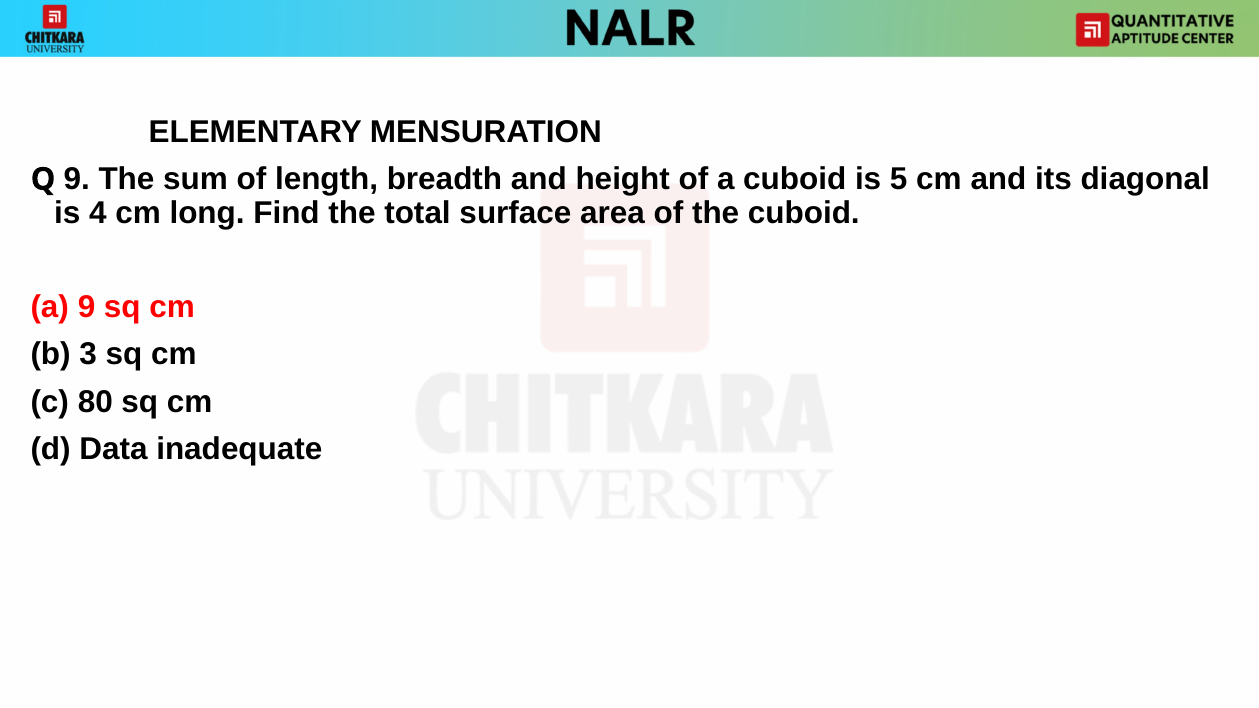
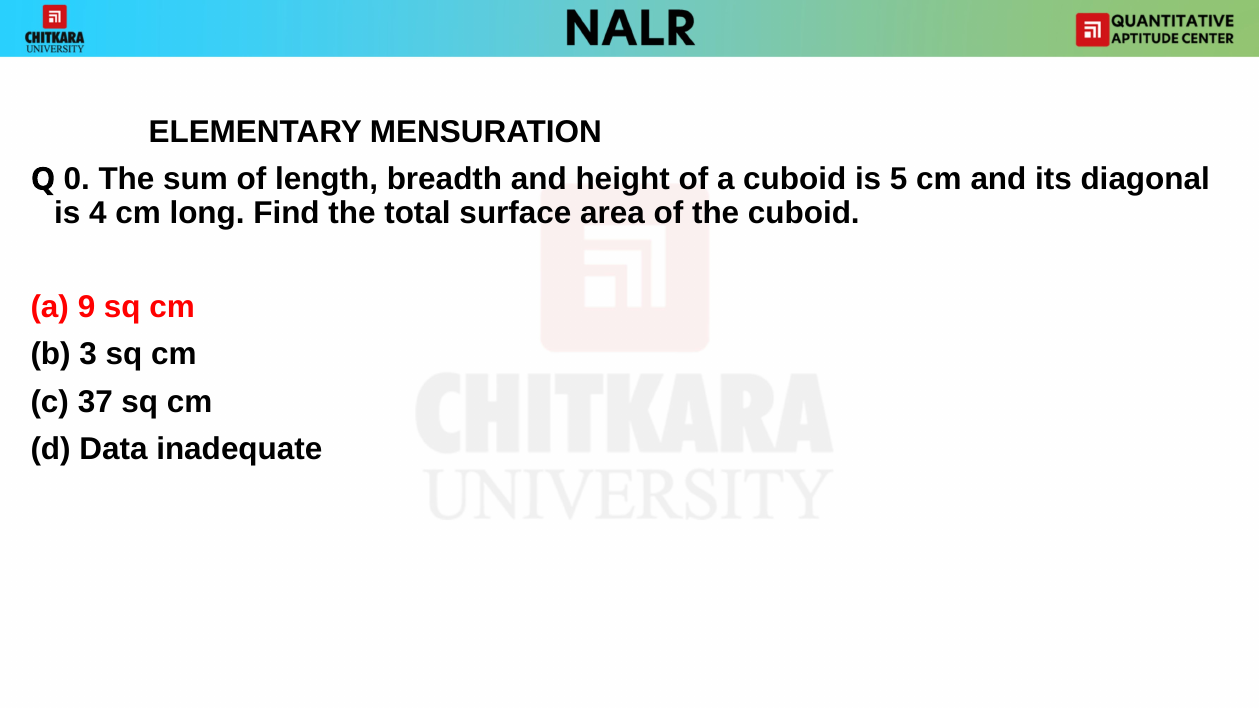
Q 9: 9 -> 0 (77, 179)
80: 80 -> 37 (95, 402)
